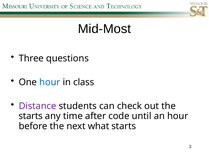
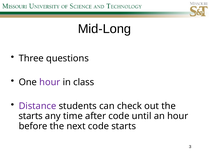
Mid-Most: Mid-Most -> Mid-Long (104, 29)
hour colour: blue -> purple (50, 82)
next what: what -> code (98, 126)
